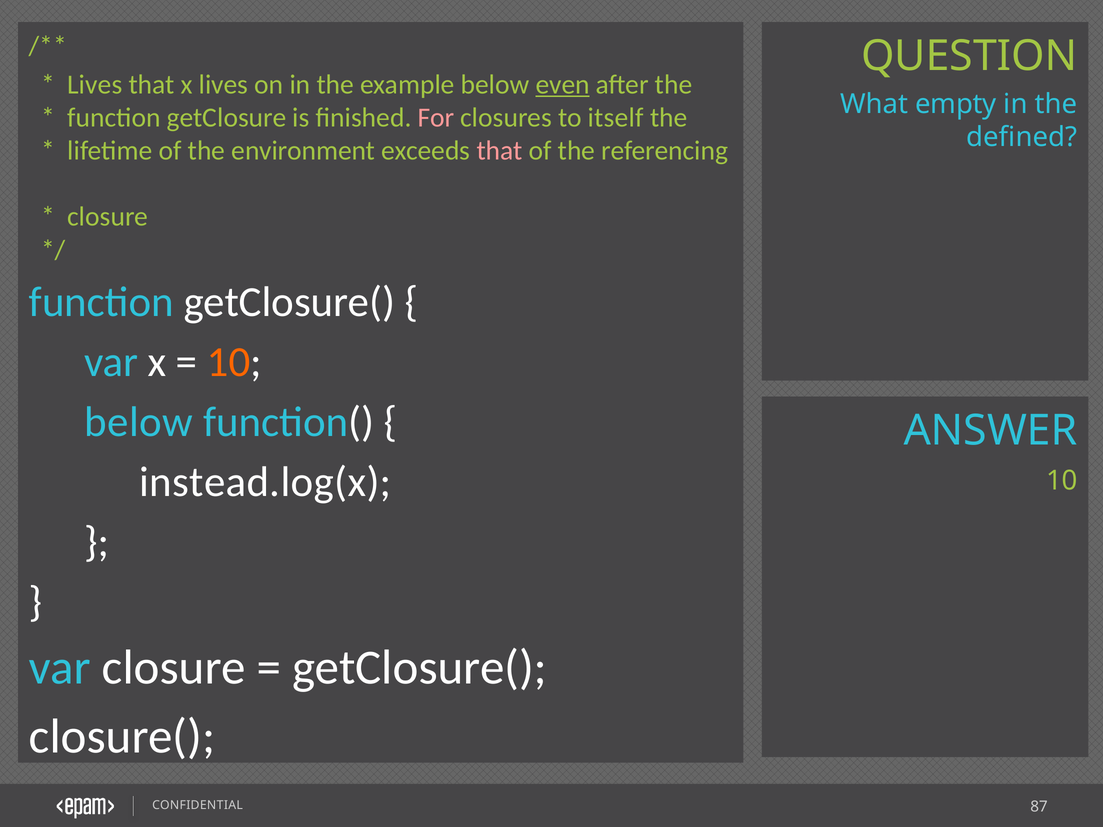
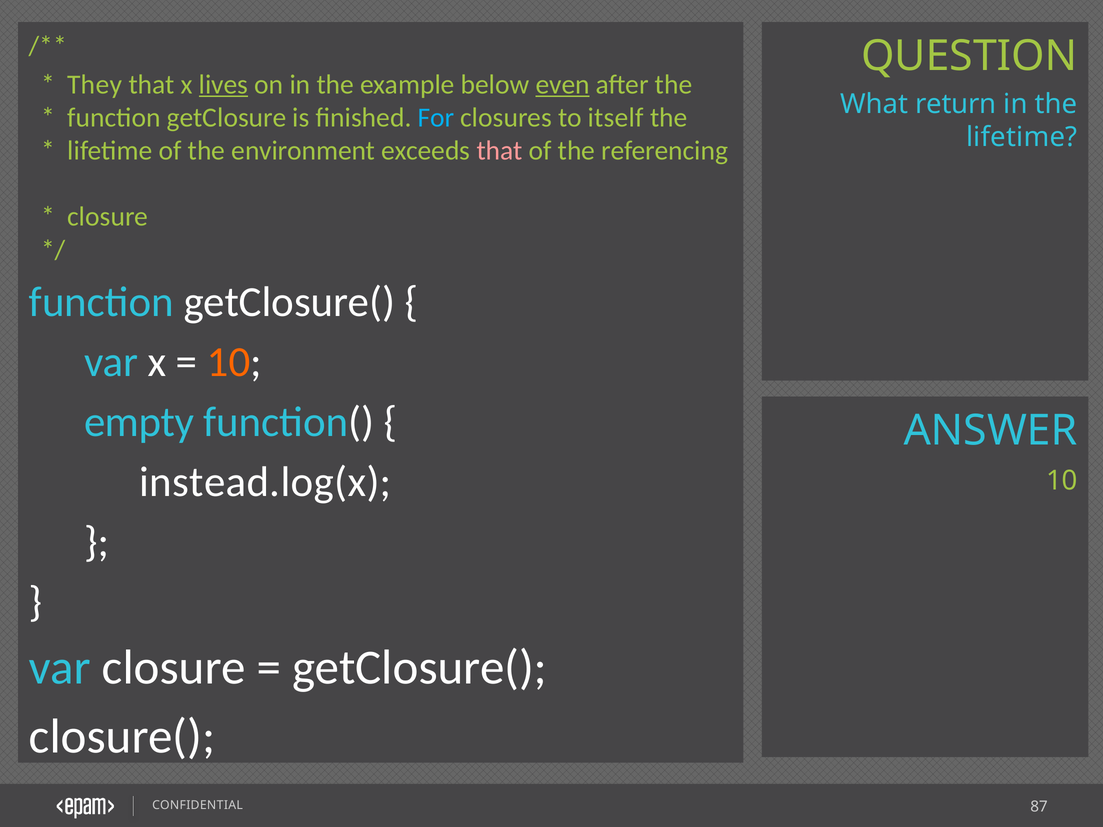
Lives: Lives -> They (95, 85)
lives underline: none -> present (223, 85)
empty: empty -> return (956, 104)
For colour: pink -> light blue (436, 118)
defined: defined -> lifetime (1022, 137)
below: below -> empty (139, 422)
